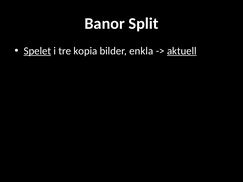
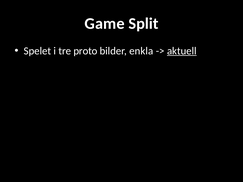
Banor: Banor -> Game (105, 24)
Spelet underline: present -> none (37, 51)
kopia: kopia -> proto (85, 51)
